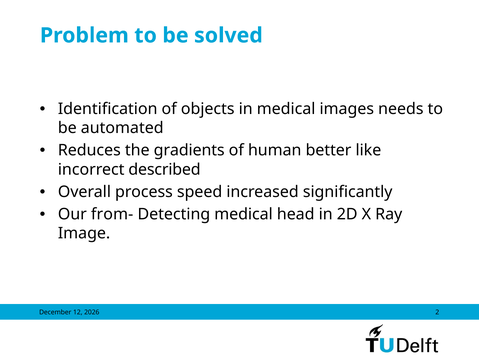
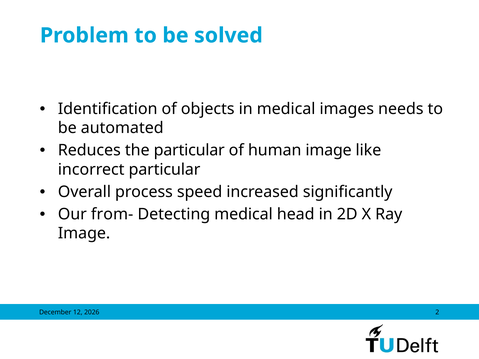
the gradients: gradients -> particular (189, 150)
human better: better -> image (329, 150)
incorrect described: described -> particular (164, 170)
